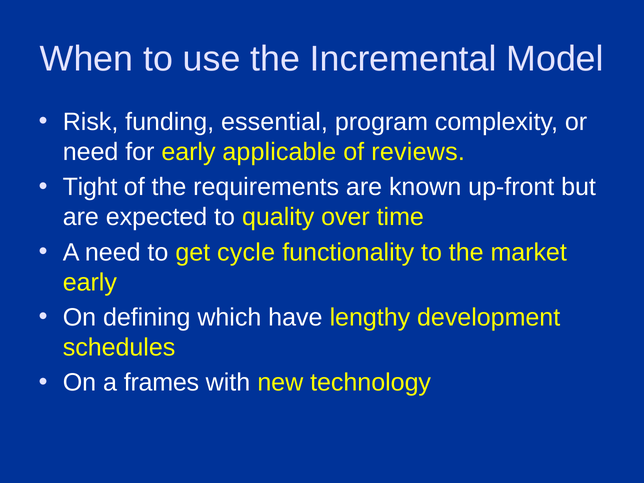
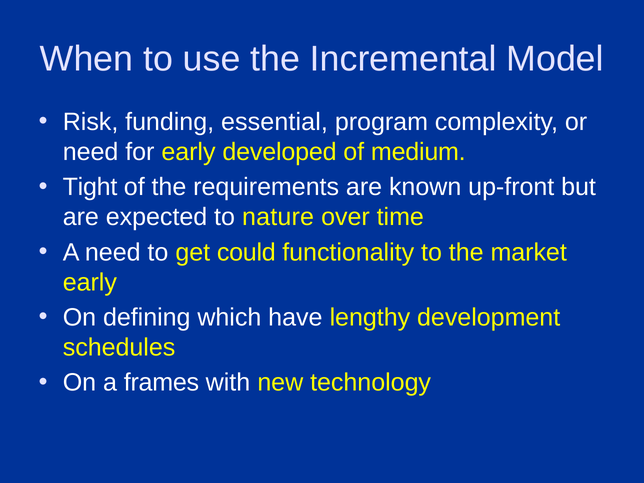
applicable: applicable -> developed (280, 152)
reviews: reviews -> medium (418, 152)
quality: quality -> nature (278, 217)
cycle: cycle -> could (246, 252)
